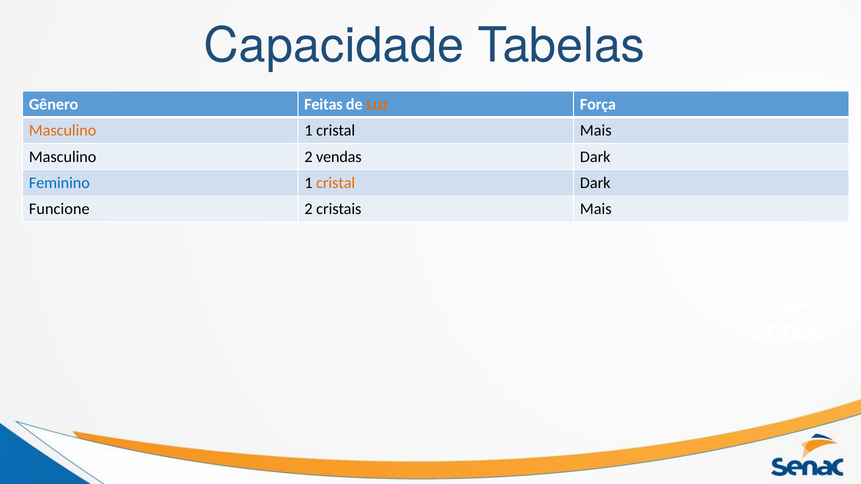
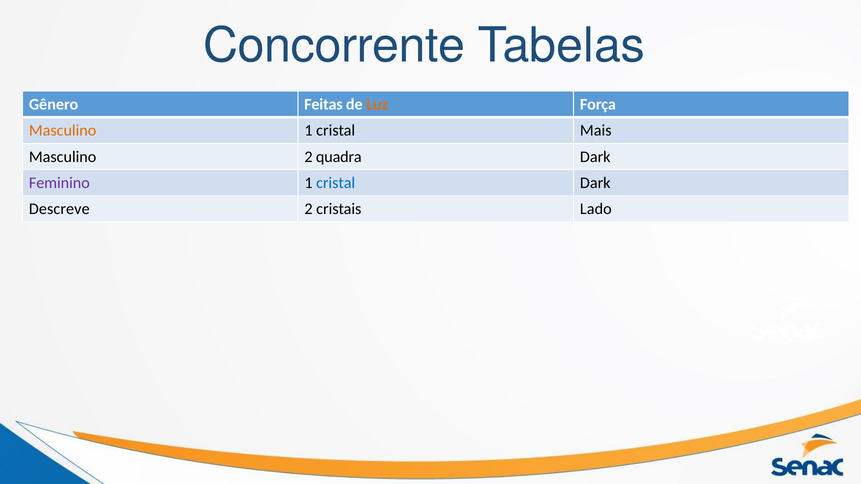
Capacidade: Capacidade -> Concorrente (334, 46)
vendas: vendas -> quadra (339, 157)
Feminino colour: blue -> purple (59, 183)
cristal colour: orange -> blue (336, 183)
Funcione: Funcione -> Descreve (59, 209)
cristais Mais: Mais -> Lado (596, 209)
